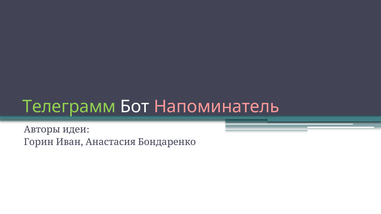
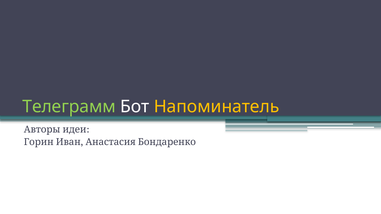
Напоминатель colour: pink -> yellow (217, 107)
